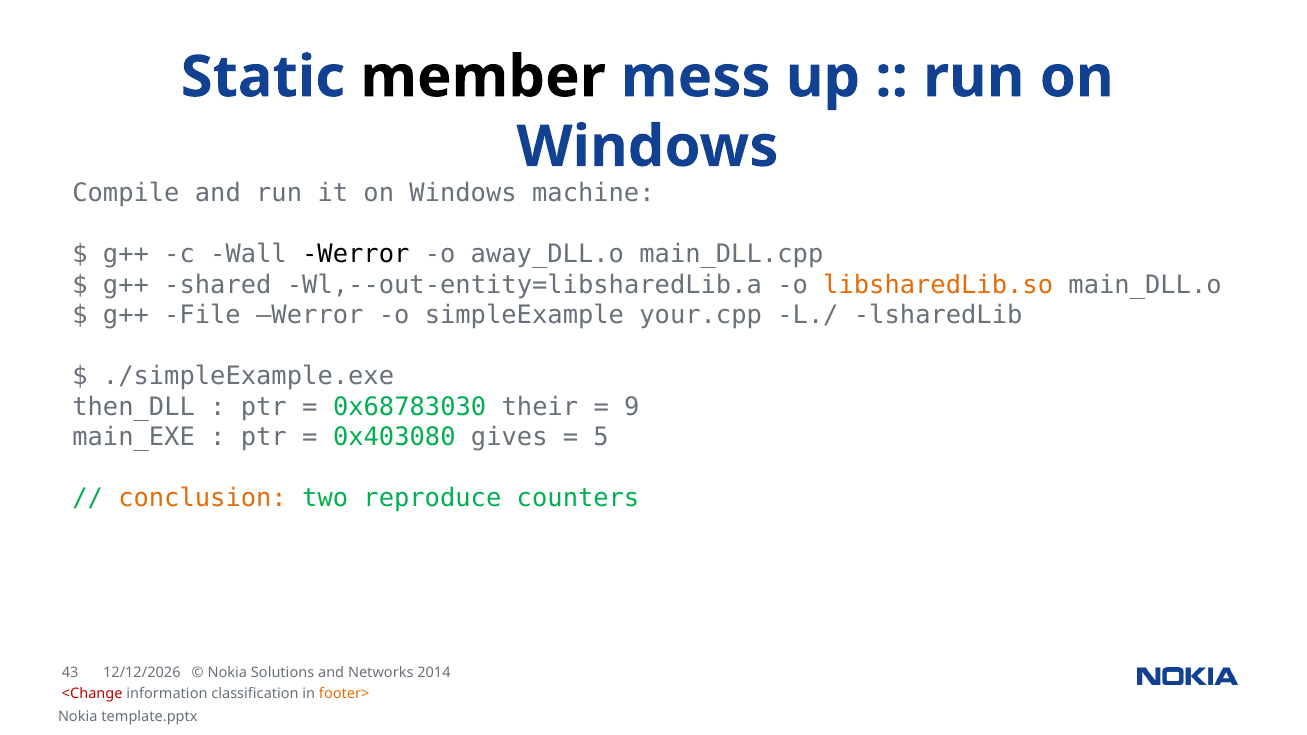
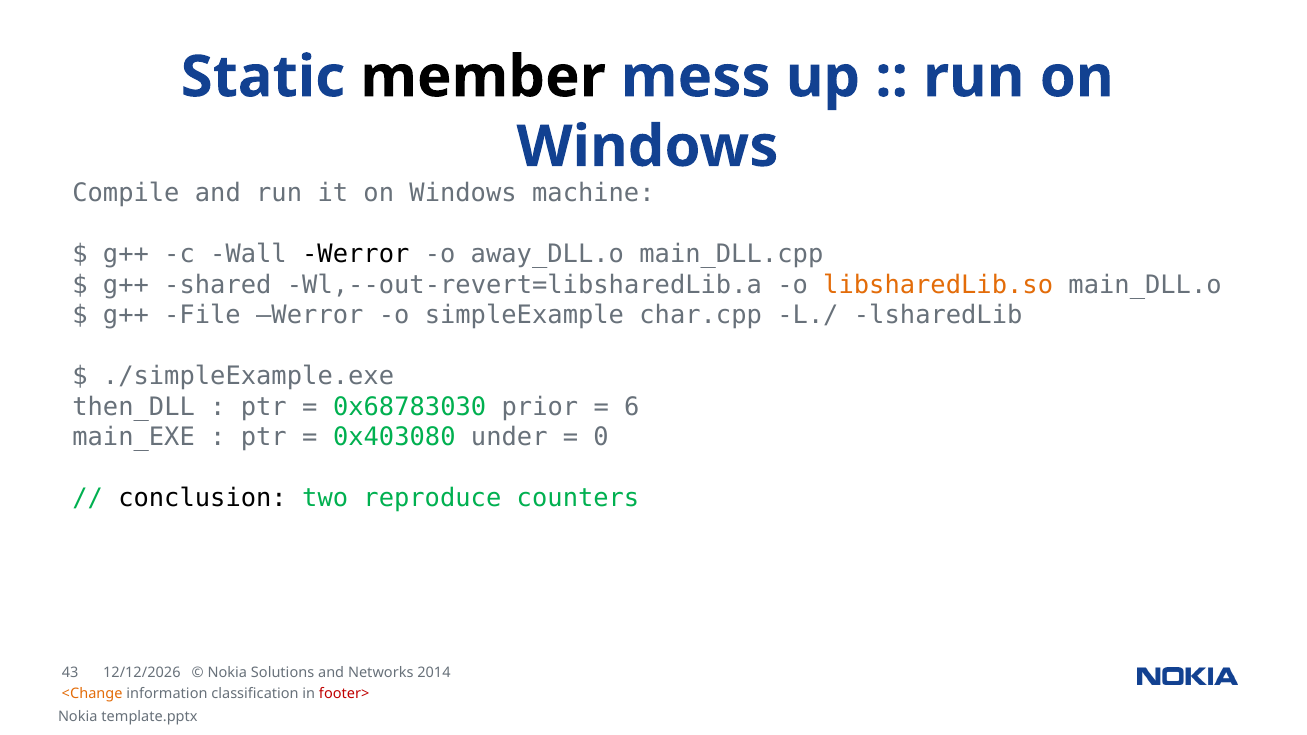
Wl,--out-entity=libsharedLib.a: Wl,--out-entity=libsharedLib.a -> Wl,--out-revert=libsharedLib.a (524, 285)
your.cpp: your.cpp -> char.cpp (701, 315)
their: their -> prior (540, 407)
9: 9 -> 6 (632, 407)
gives: gives -> under (509, 437)
5: 5 -> 0 (601, 437)
conclusion colour: orange -> black (203, 498)
<Change colour: red -> orange (92, 694)
footer> colour: orange -> red (344, 694)
